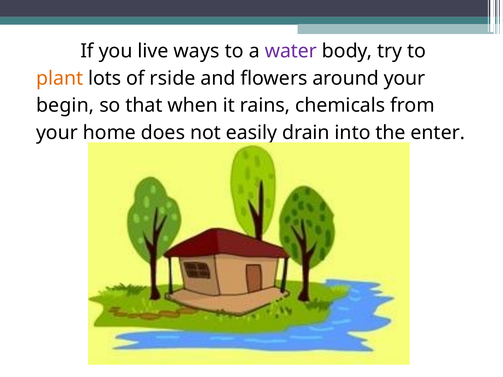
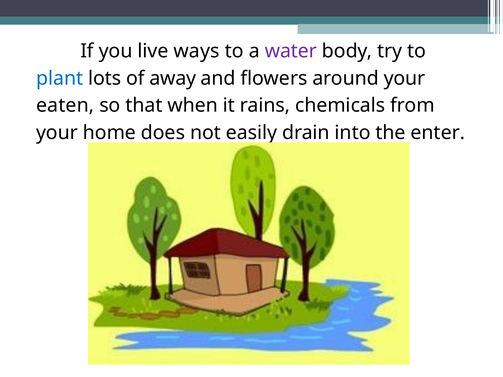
plant colour: orange -> blue (60, 78)
rside: rside -> away (173, 78)
begin: begin -> eaten (65, 106)
